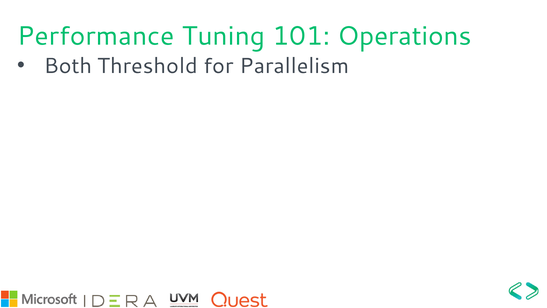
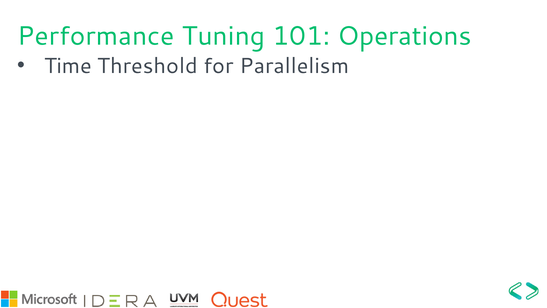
Both: Both -> Time (68, 66)
